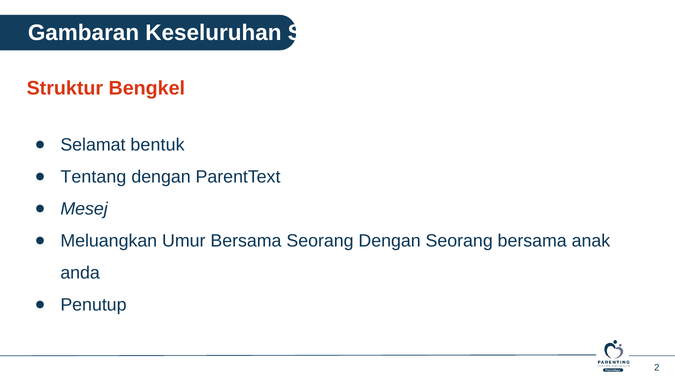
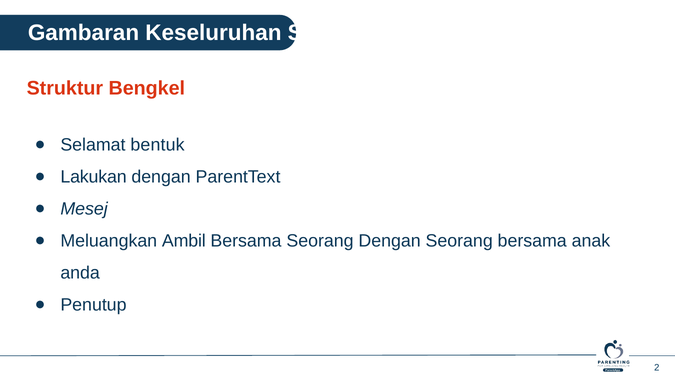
Tentang: Tentang -> Lakukan (94, 177)
Umur: Umur -> Ambil (184, 241)
